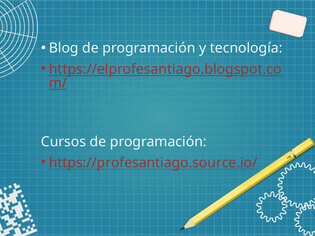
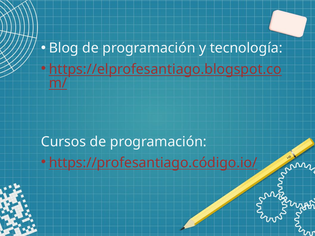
https://profesantiago.source.io/: https://profesantiago.source.io/ -> https://profesantiago.código.io/ (153, 163)
